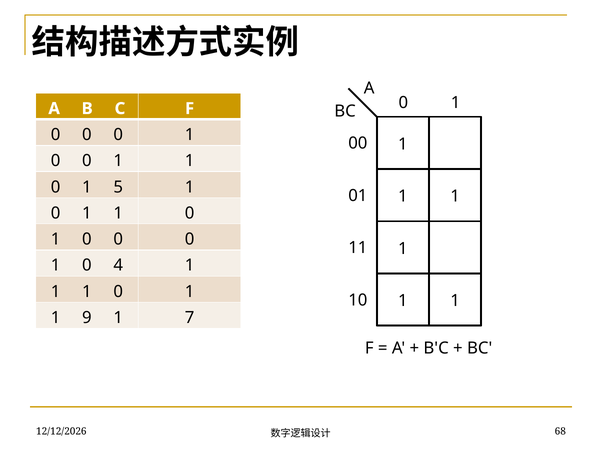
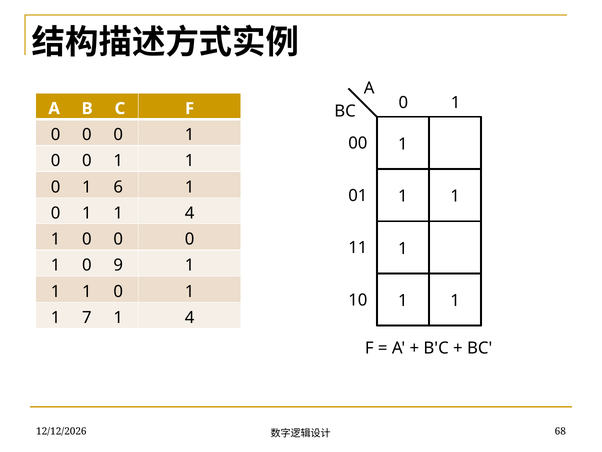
5: 5 -> 6 (118, 187)
0: 0 -> 4 (190, 213)
4: 4 -> 9 (118, 265)
9: 9 -> 7 (87, 317)
7: 7 -> 4 (190, 317)
